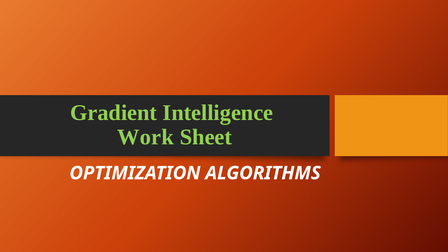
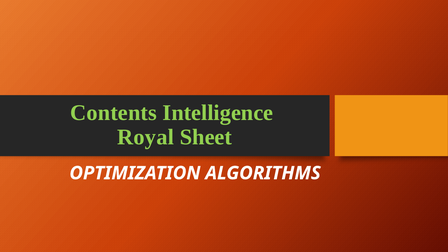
Gradient: Gradient -> Contents (114, 113)
Work: Work -> Royal (146, 137)
